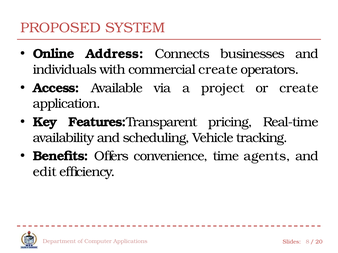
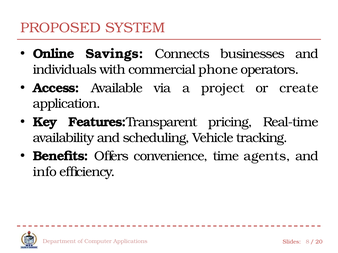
Address: Address -> Savings (114, 54)
commercial create: create -> phone (218, 70)
edit: edit -> info (45, 172)
